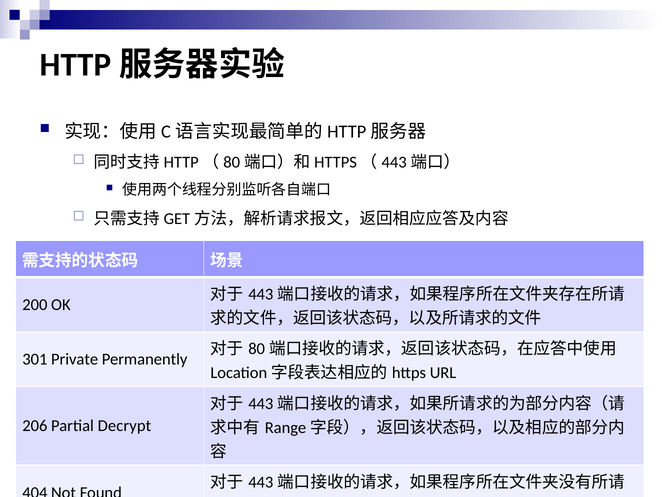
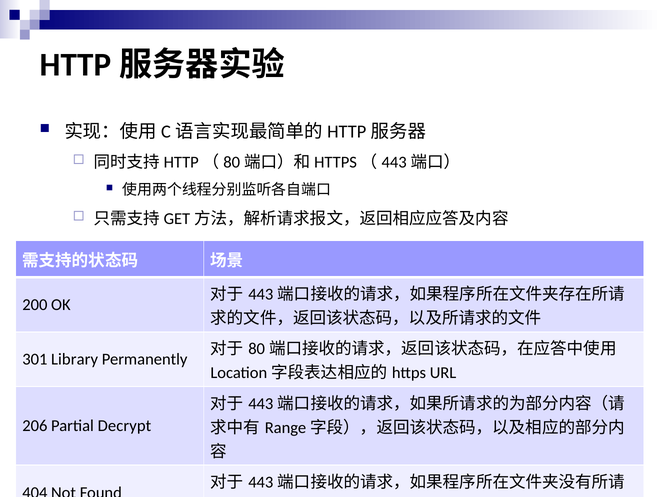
Private: Private -> Library (75, 359)
